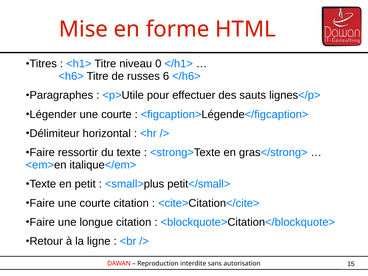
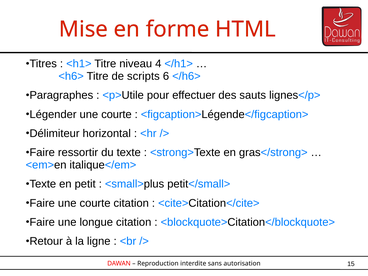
0: 0 -> 4 (158, 64)
russes: russes -> scripts (143, 76)
